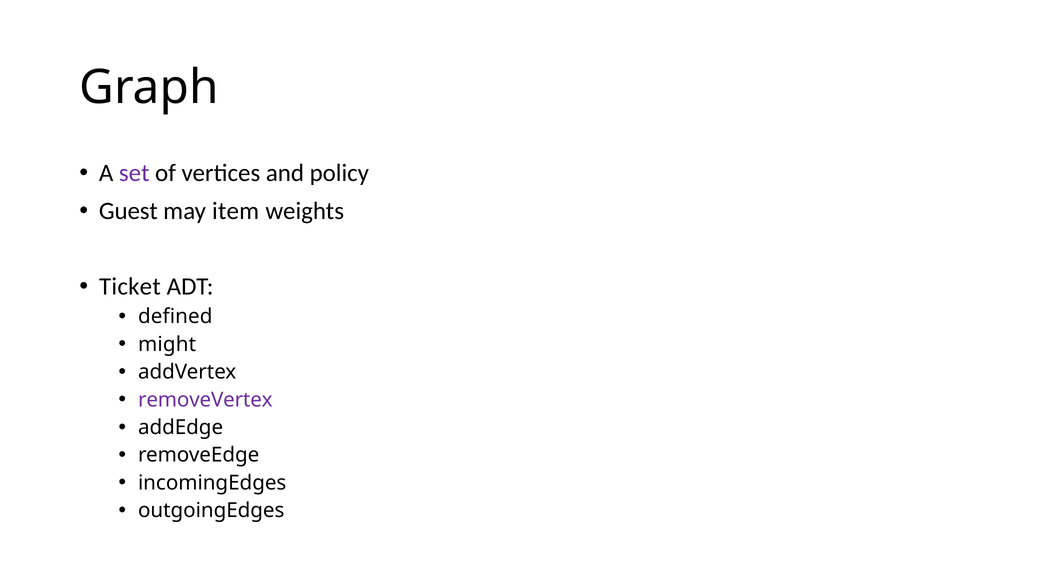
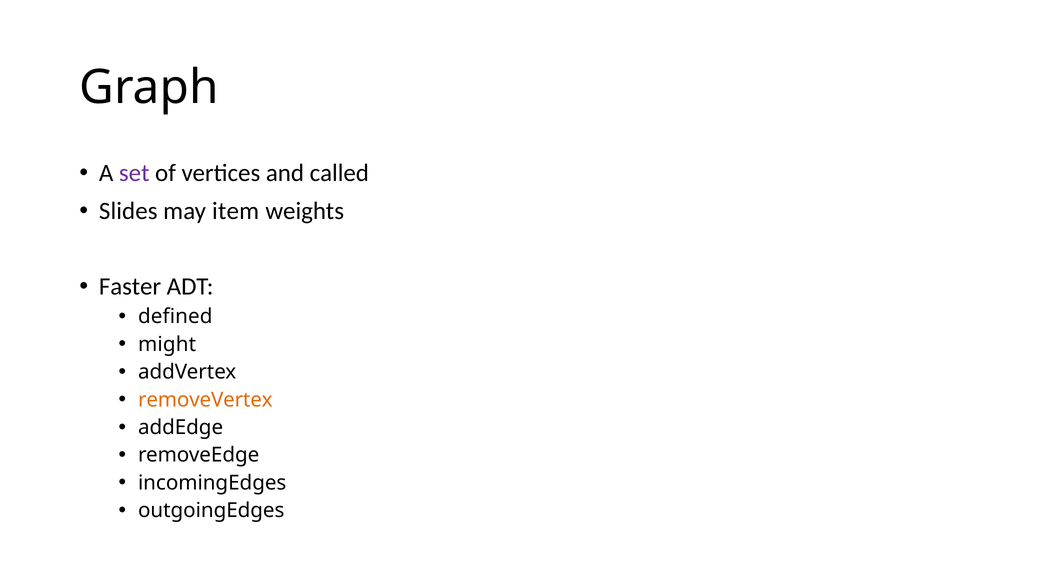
policy: policy -> called (339, 173)
Guest: Guest -> Slides (128, 211)
Ticket: Ticket -> Faster (130, 287)
removeVertex colour: purple -> orange (205, 400)
